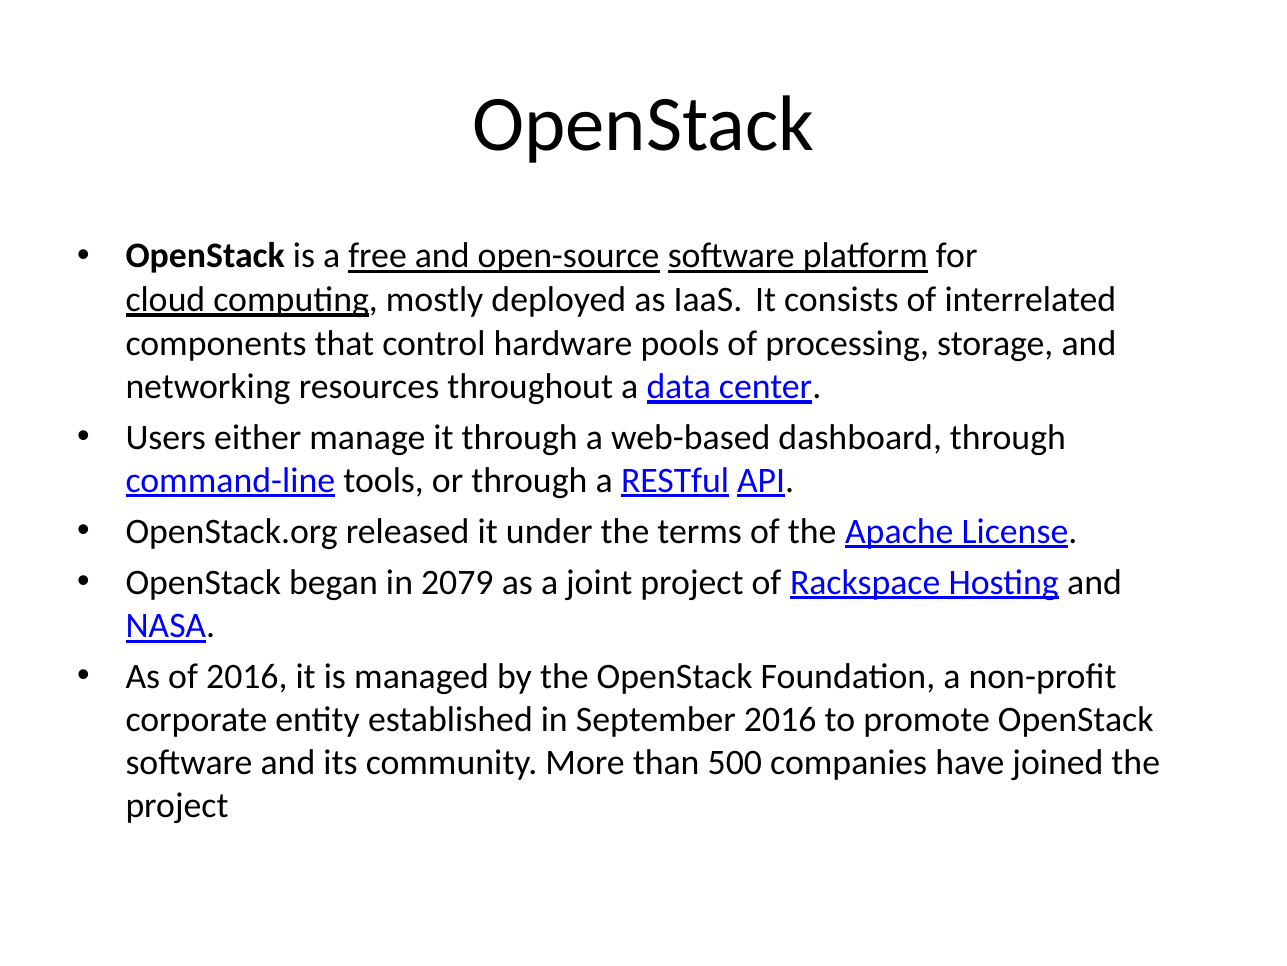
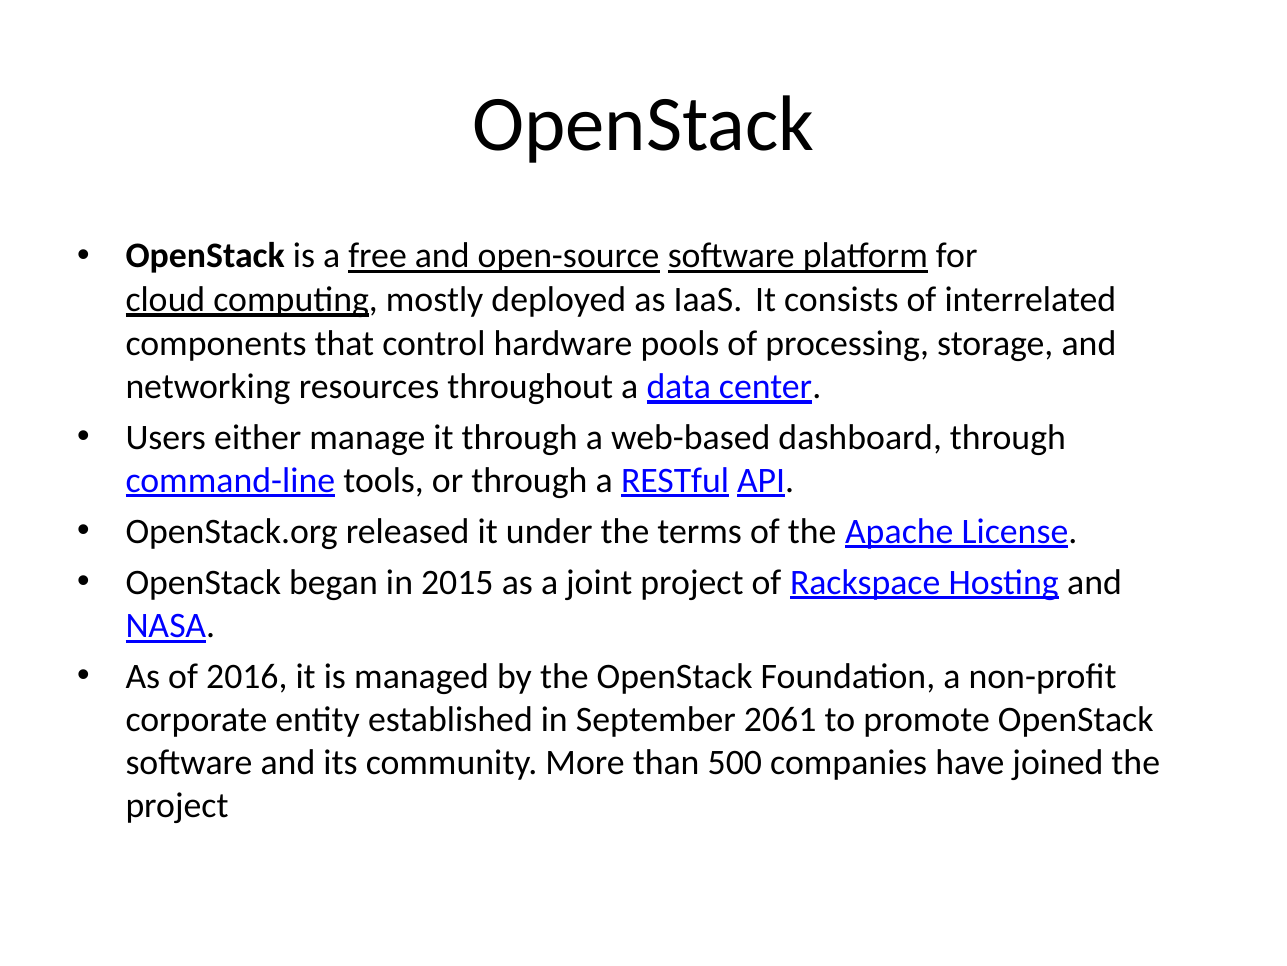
2079: 2079 -> 2015 (457, 582)
September 2016: 2016 -> 2061 (780, 719)
